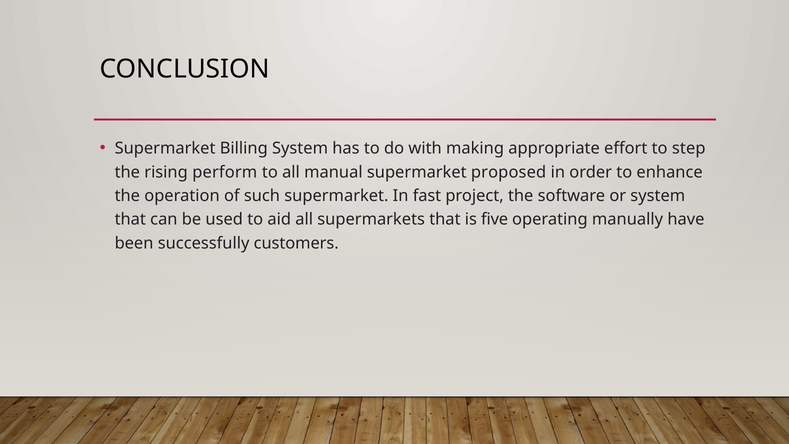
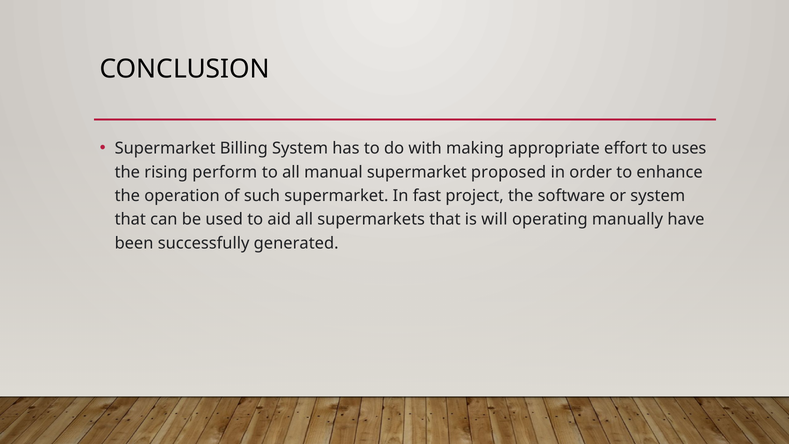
step: step -> uses (689, 148)
five: five -> will (494, 219)
customers: customers -> generated (296, 243)
